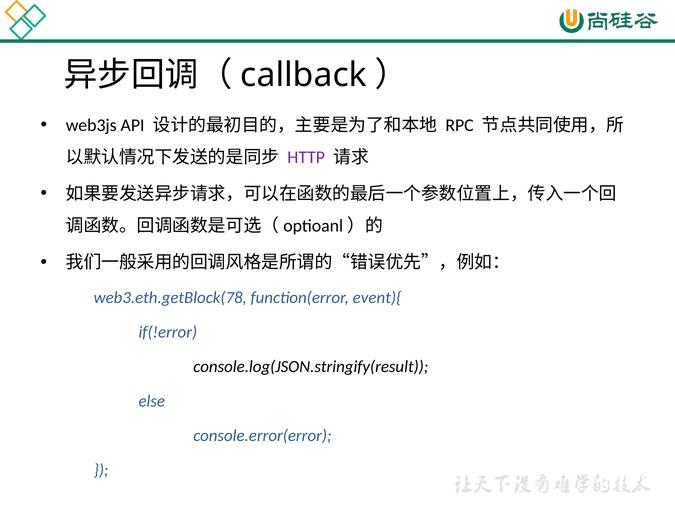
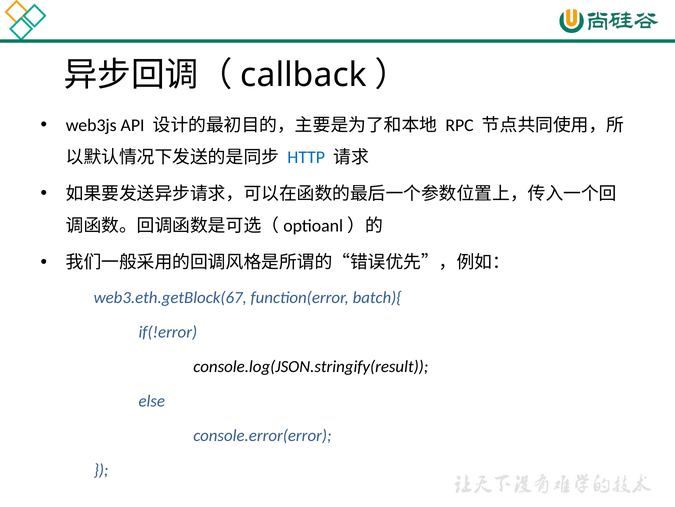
HTTP colour: purple -> blue (306, 157)
web3.eth.getBlock(78: web3.eth.getBlock(78 -> web3.eth.getBlock(67 (170, 297)
event){: event){ -> batch){ (377, 297)
